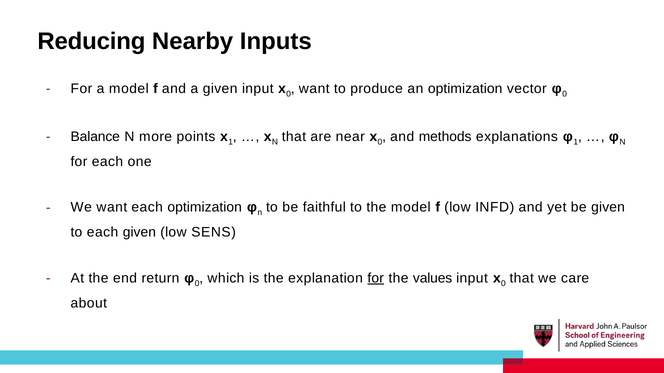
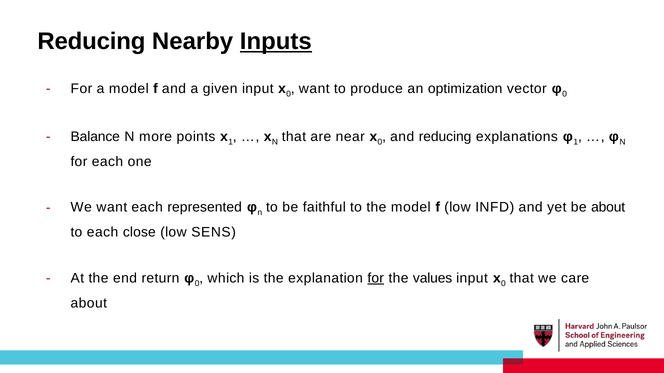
Inputs underline: none -> present (276, 42)
and methods: methods -> reducing (445, 137)
each optimization: optimization -> represented (205, 208)
be given: given -> about (608, 208)
each given: given -> close (139, 233)
